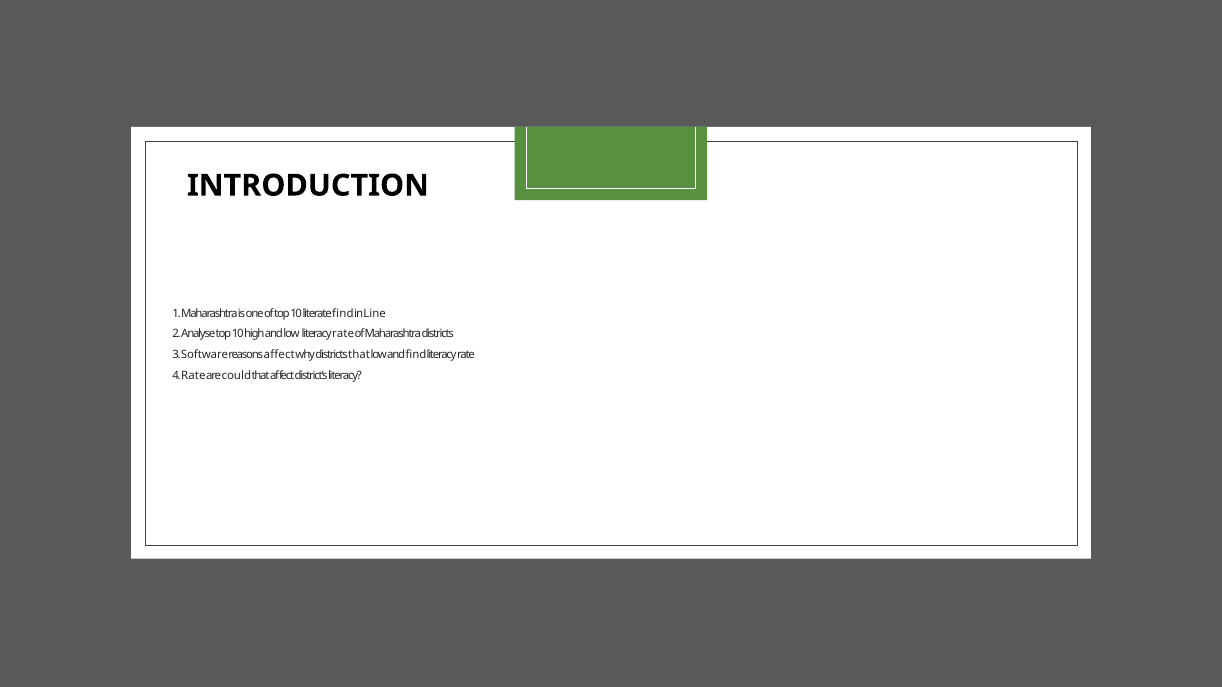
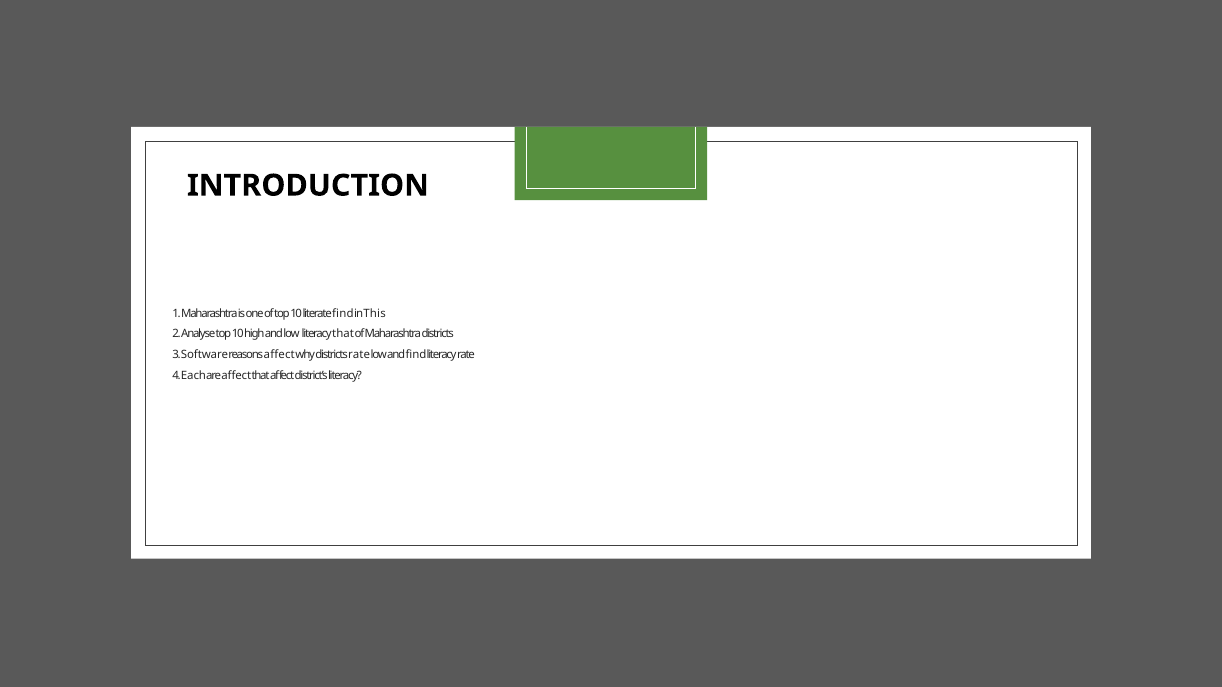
Line: Line -> This (375, 314)
low literacy rate: rate -> that (343, 334)
districts that: that -> rate (359, 355)
4 Rate: Rate -> Each (193, 376)
are could: could -> affect (236, 376)
